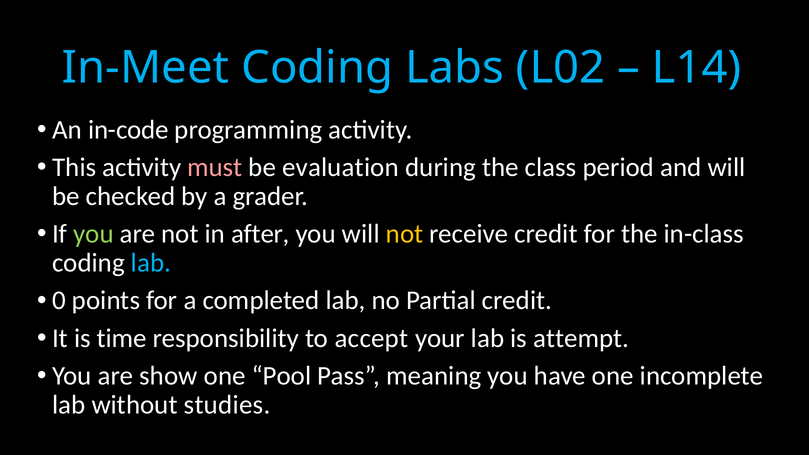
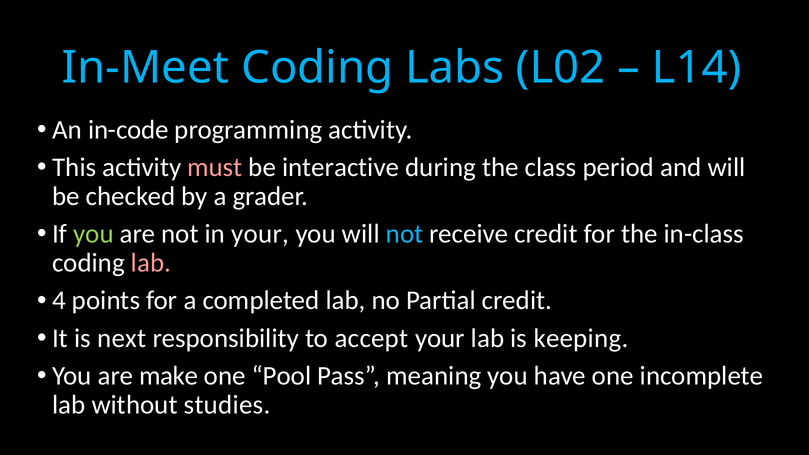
evaluation: evaluation -> interactive (341, 167)
in after: after -> your (260, 234)
not colour: yellow -> light blue (405, 234)
lab colour: light blue -> pink (151, 263)
0: 0 -> 4 (59, 301)
time: time -> next (122, 338)
attempt: attempt -> keeping (581, 338)
show: show -> make (169, 376)
